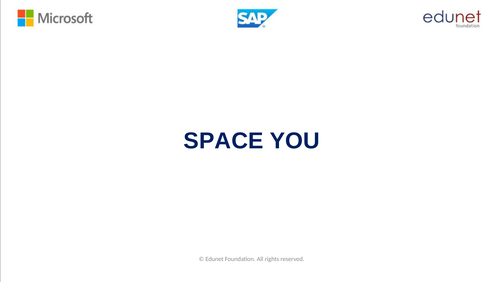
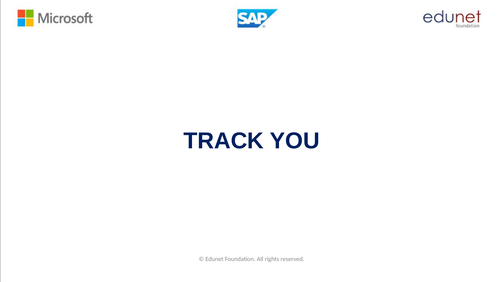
SPACE: SPACE -> TRACK (224, 141)
